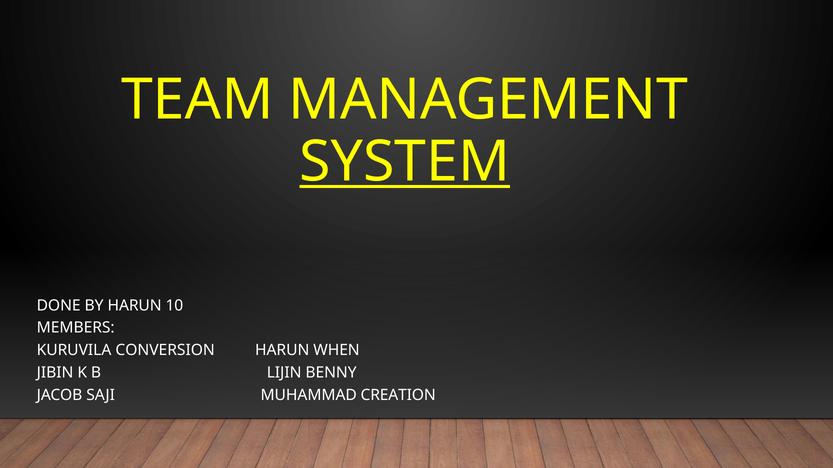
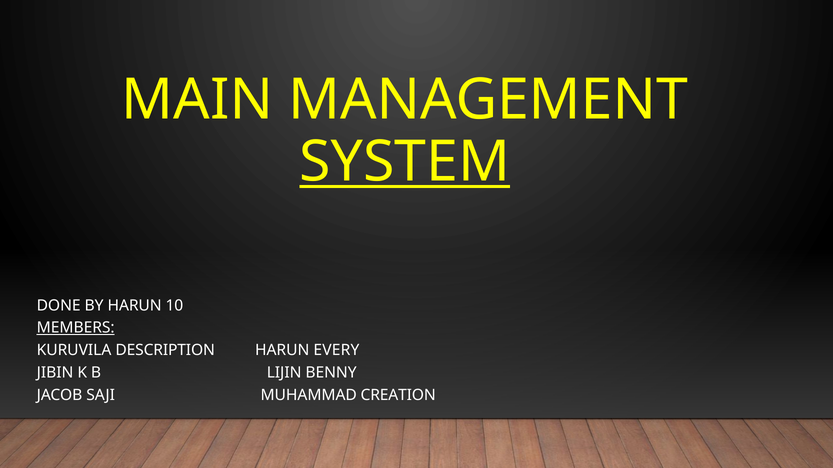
TEAM: TEAM -> MAIN (197, 100)
MEMBERS underline: none -> present (76, 328)
CONVERSION: CONVERSION -> DESCRIPTION (165, 351)
WHEN: WHEN -> EVERY (336, 351)
